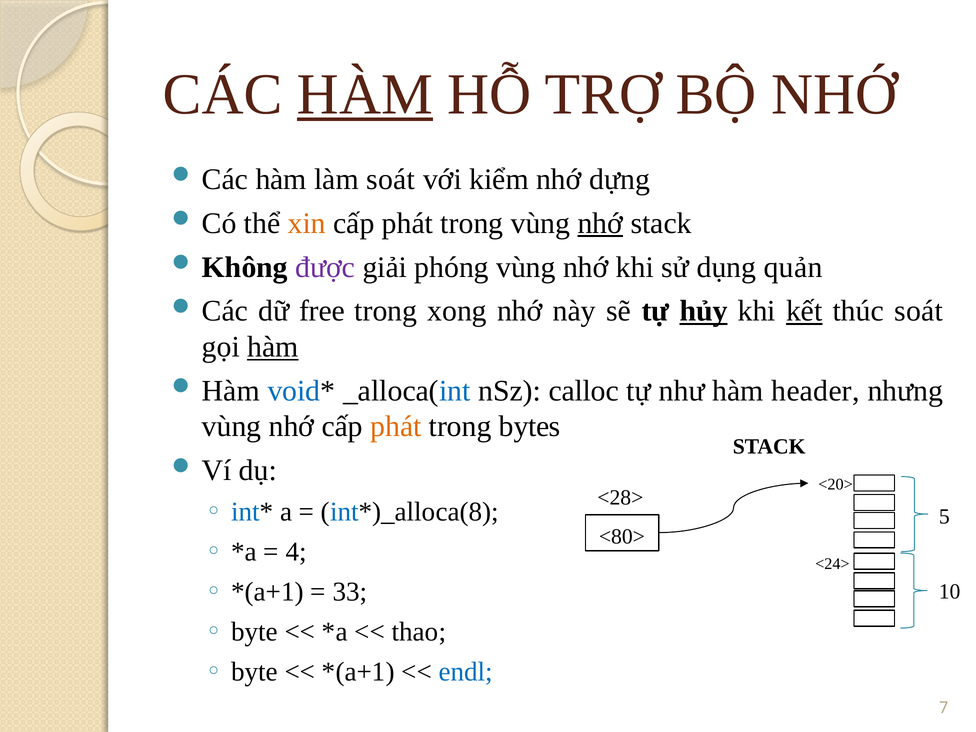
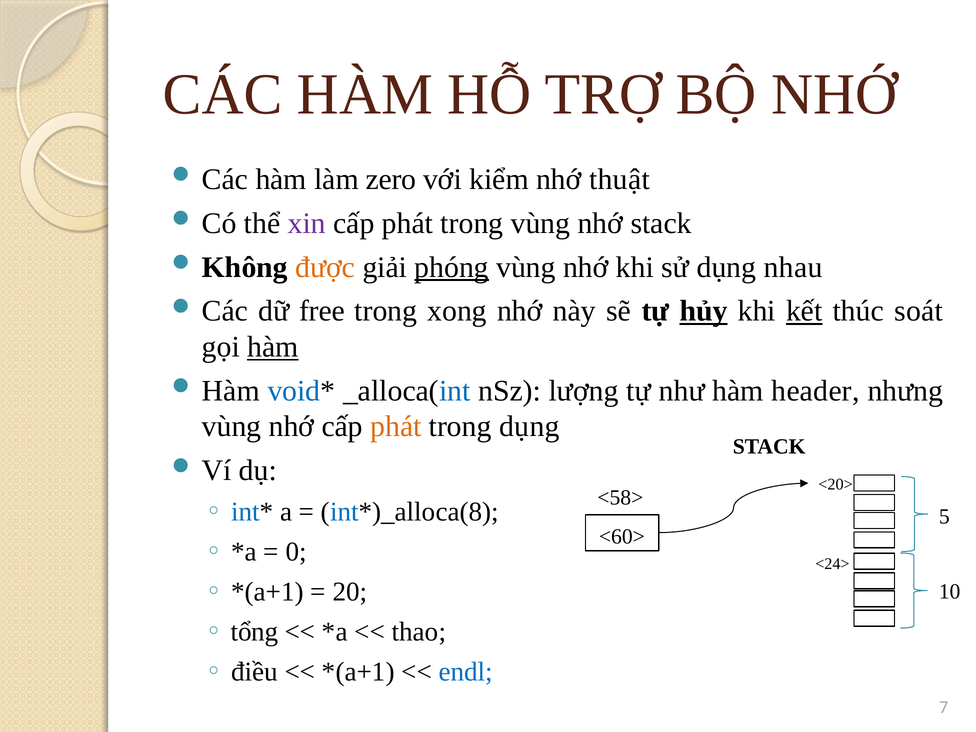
HÀM underline: present -> none (365, 94)
làm soát: soát -> zero (391, 179)
dựng: dựng -> thuật (620, 179)
xin colour: orange -> purple (307, 223)
nhớ underline: present -> none (600, 223)
được colour: purple -> orange (325, 267)
phóng underline: none -> present (452, 267)
quản: quản -> nhau (793, 267)
calloc: calloc -> lượng (584, 391)
trong bytes: bytes -> dụng (529, 427)
<28>: <28> -> <58> (620, 497)
<80>: <80> -> <60> (622, 536)
4: 4 -> 0 (296, 552)
33: 33 -> 20 (350, 592)
byte: byte -> tổng (255, 632)
byte: byte -> điều (255, 672)
